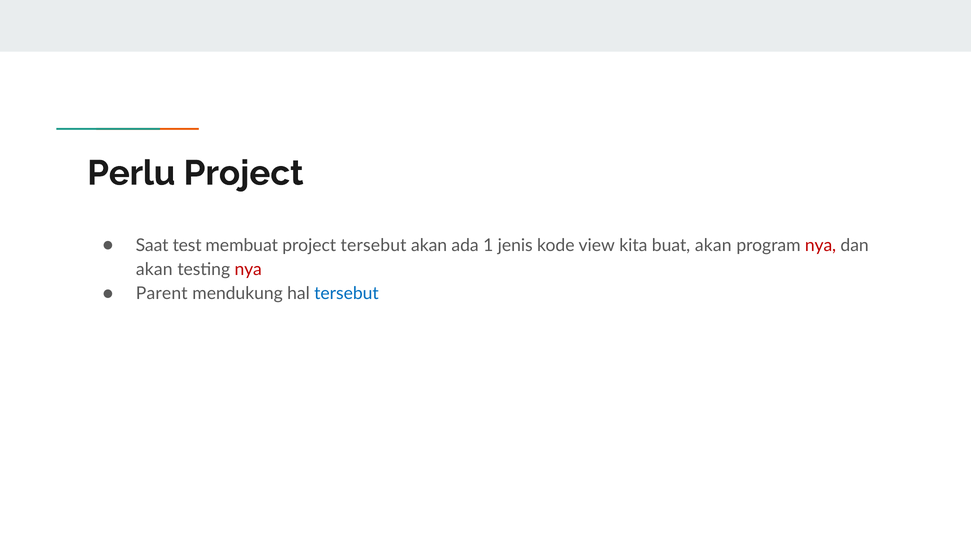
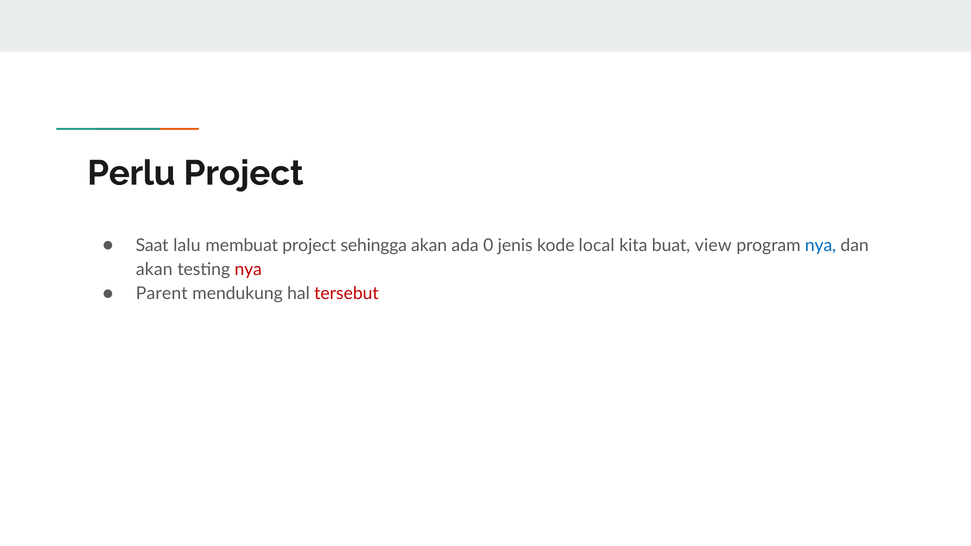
test: test -> lalu (187, 245)
project tersebut: tersebut -> sehingga (374, 245)
1: 1 -> 0 (488, 245)
view: view -> local (597, 245)
buat akan: akan -> view (713, 245)
nya colour: red -> blue (821, 245)
tersebut colour: blue -> red (346, 294)
